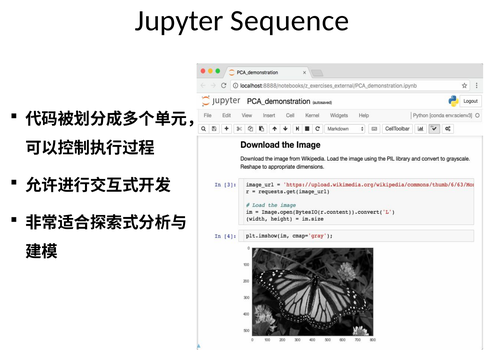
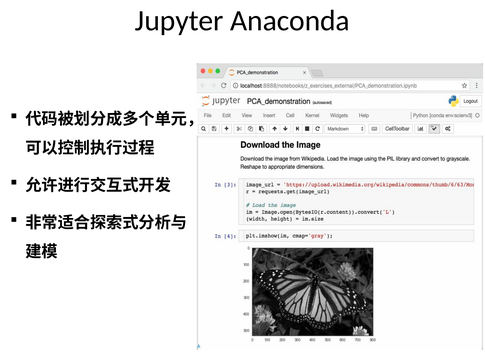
Sequence: Sequence -> Anaconda (290, 21)
